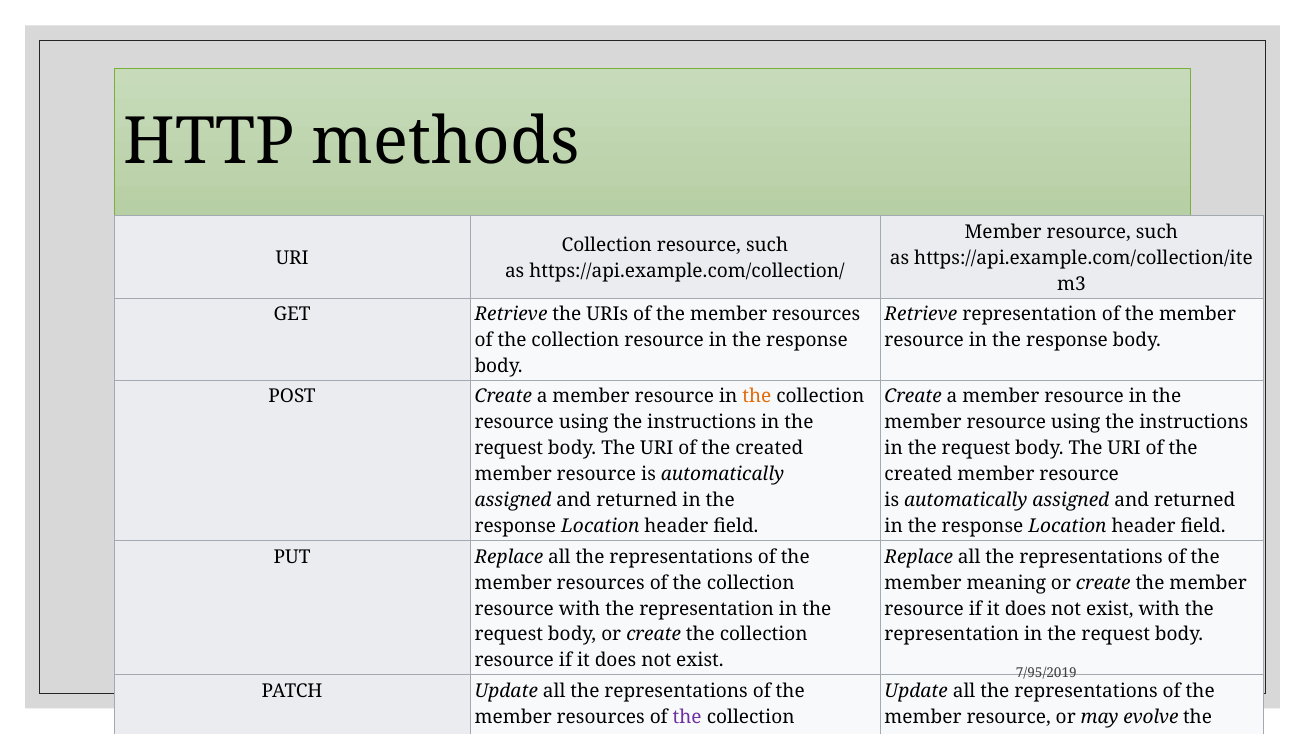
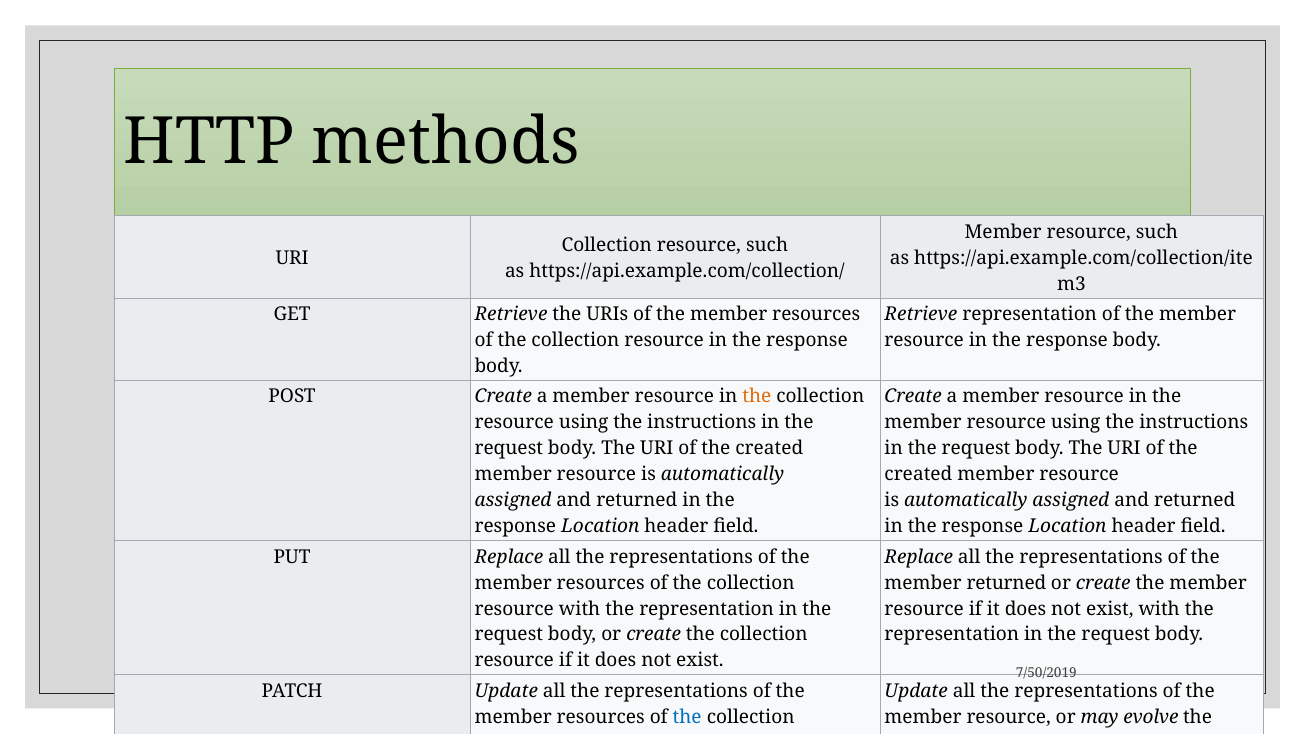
member meaning: meaning -> returned (1006, 583)
7/95/2019: 7/95/2019 -> 7/50/2019 (1046, 673)
the colour: purple -> blue (687, 717)
